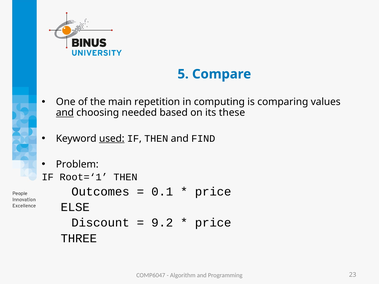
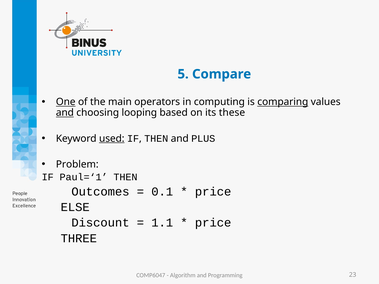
One underline: none -> present (66, 102)
repetition: repetition -> operators (157, 102)
comparing underline: none -> present (283, 102)
needed: needed -> looping (139, 113)
FIND: FIND -> PLUS (203, 139)
Root=‘1: Root=‘1 -> Paul=‘1 (84, 177)
9.2: 9.2 -> 1.1 (162, 223)
